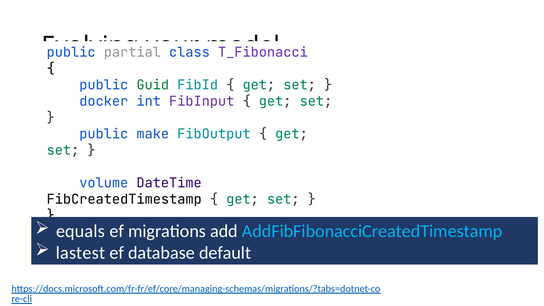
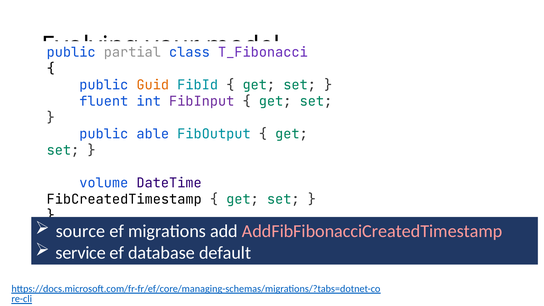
Guid colour: green -> orange (153, 85)
docker: docker -> fluent (104, 101)
make: make -> able (153, 134)
equals: equals -> source (81, 231)
AddFibFibonacciCreatedTimestamp colour: light blue -> pink (372, 231)
lastest: lastest -> service (81, 253)
